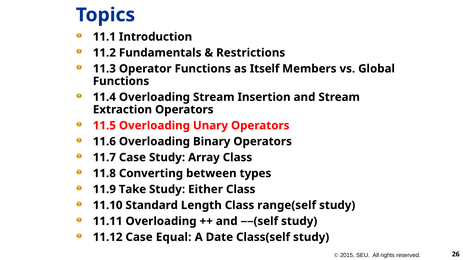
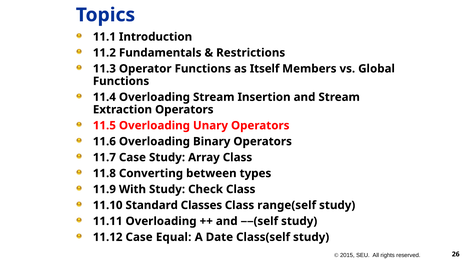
Take: Take -> With (132, 190)
Either: Either -> Check (206, 190)
Length: Length -> Classes (201, 206)
